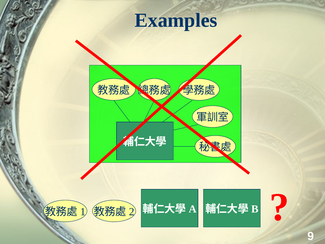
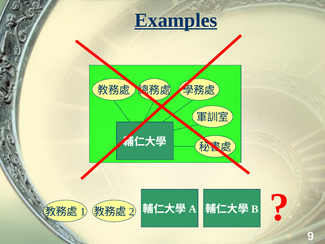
Examples underline: none -> present (176, 20)
